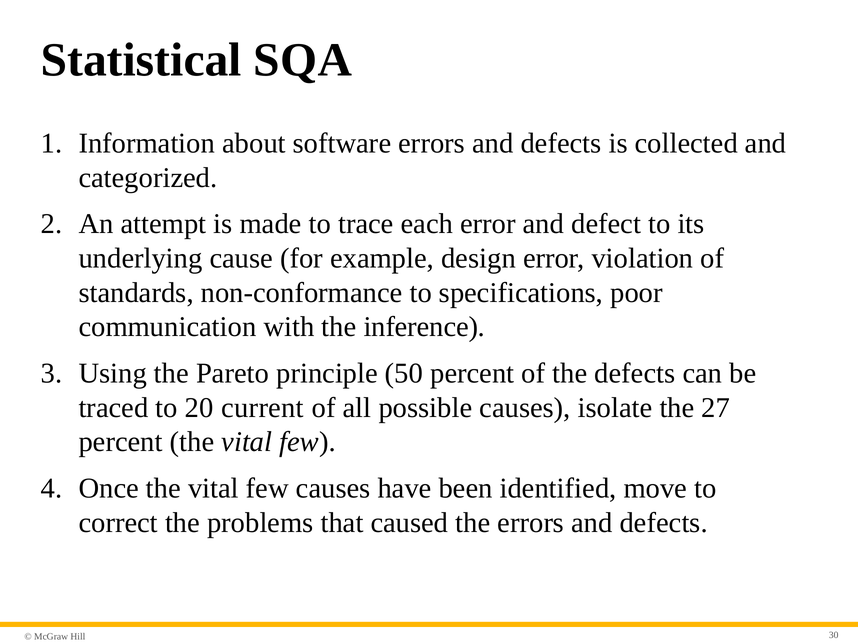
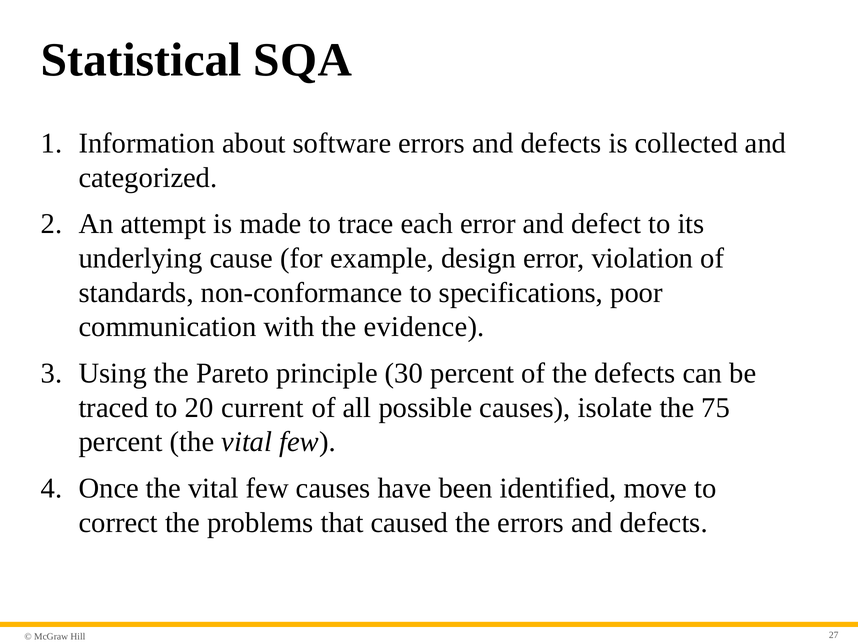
inference: inference -> evidence (424, 327)
50: 50 -> 30 (404, 373)
27: 27 -> 75 (716, 407)
30: 30 -> 27 (834, 634)
